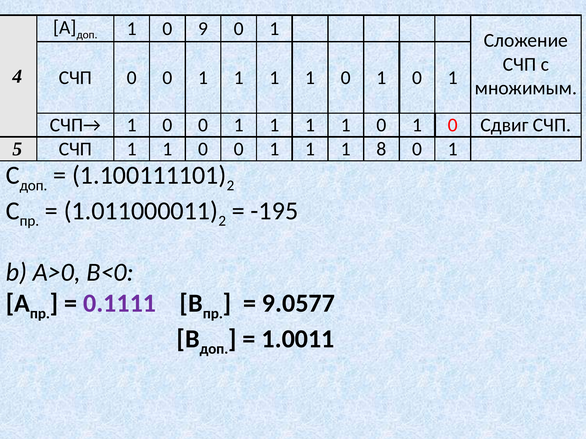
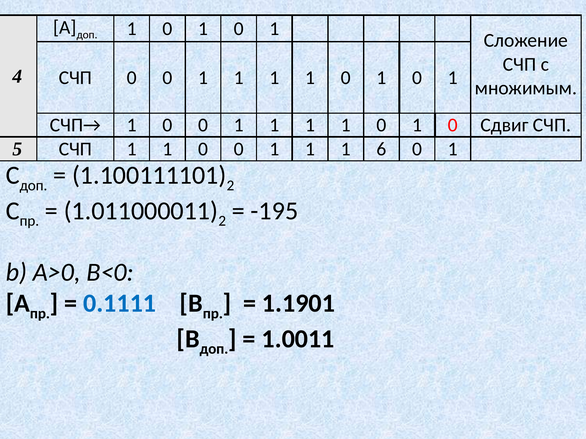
9: 9 -> 1 (203, 29)
8: 8 -> 6 (382, 149)
0.1111 colour: purple -> blue (120, 304)
9.0577: 9.0577 -> 1.1901 (298, 304)
